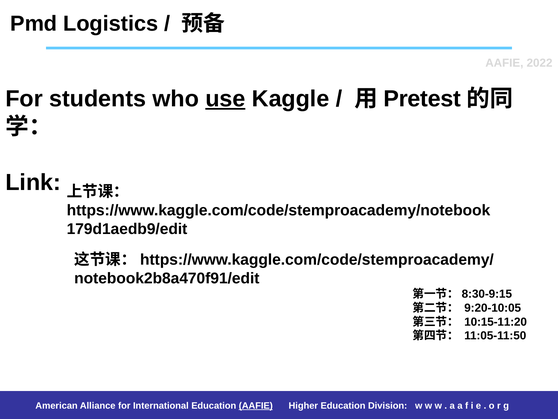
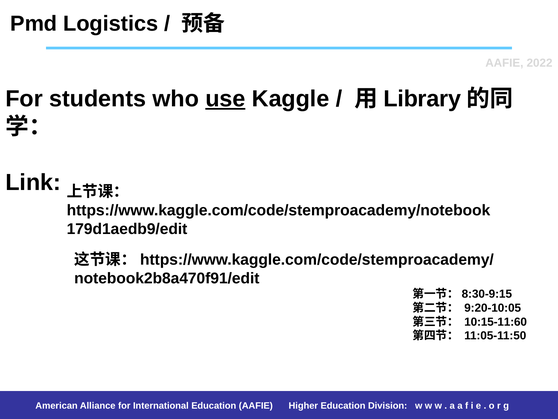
Pretest: Pretest -> Library (422, 99)
10:15-11:20: 10:15-11:20 -> 10:15-11:60 (496, 321)
AAFIE underline: present -> none (256, 405)
